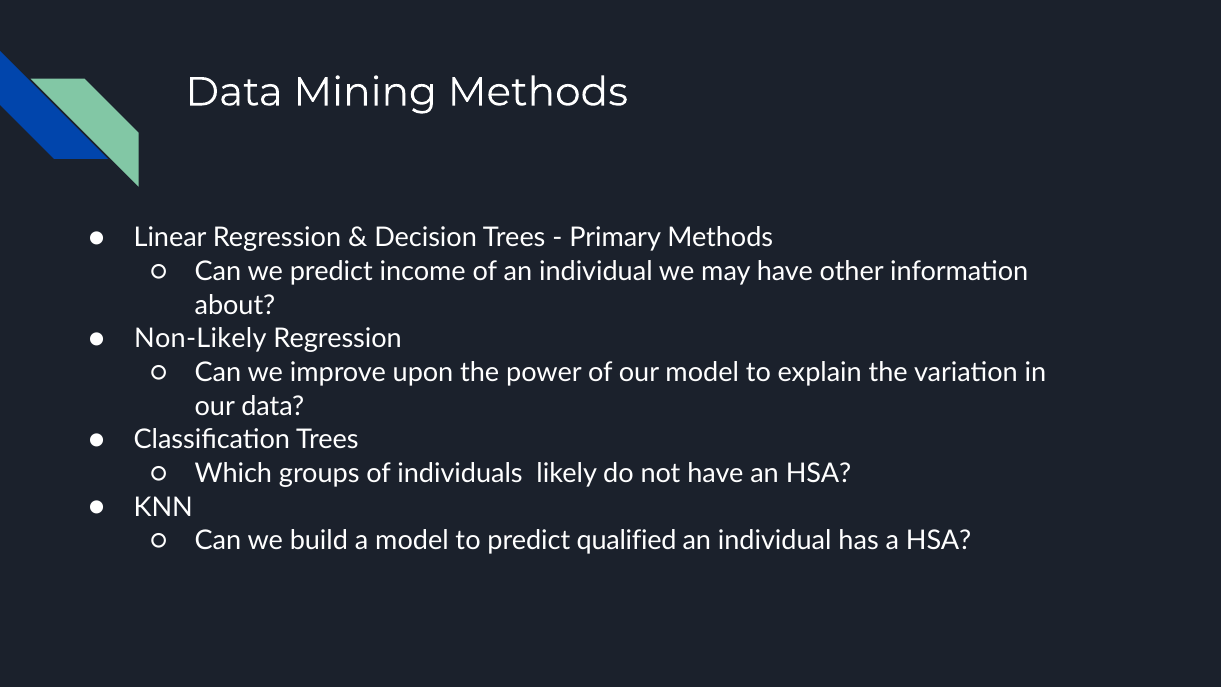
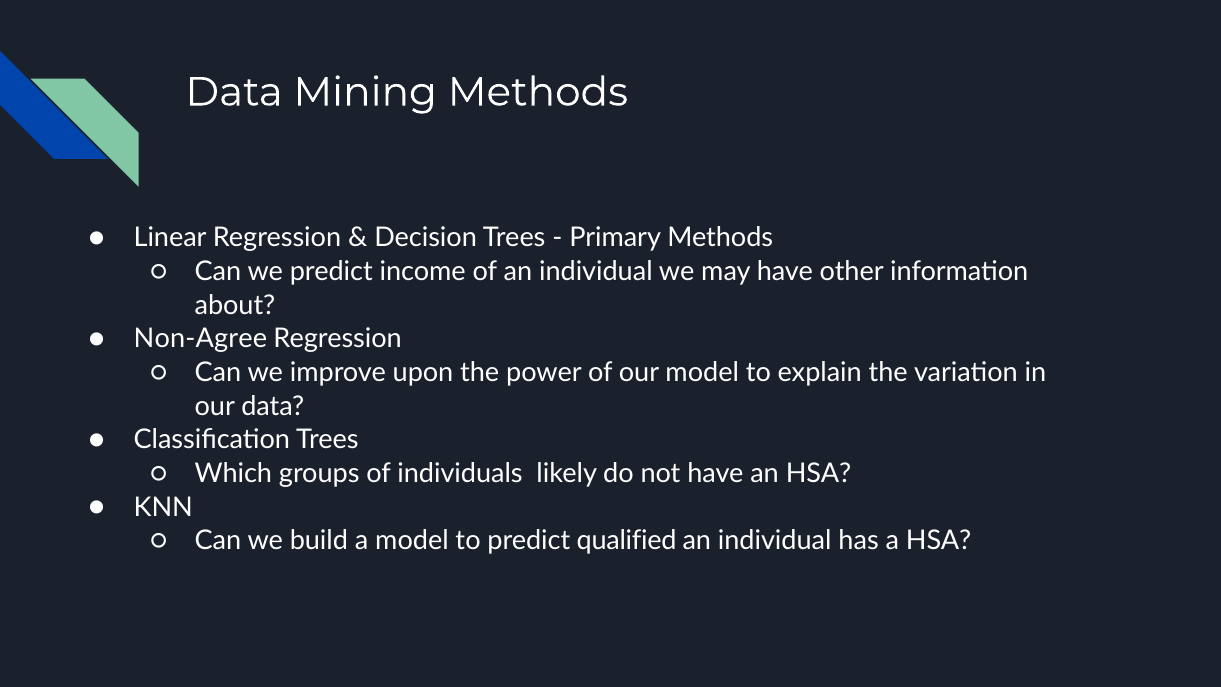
Non-Likely: Non-Likely -> Non-Agree (200, 339)
